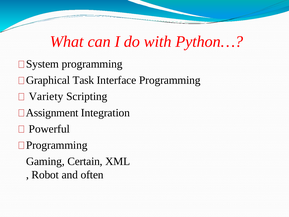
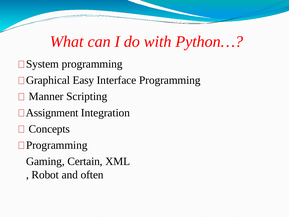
Task: Task -> Easy (83, 80)
Variety: Variety -> Manner (46, 96)
Powerful: Powerful -> Concepts (49, 129)
